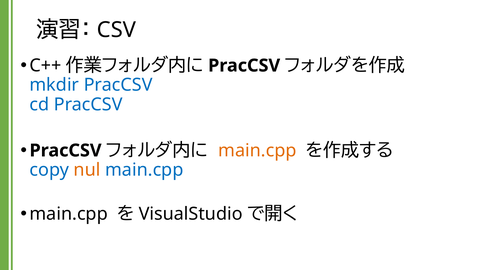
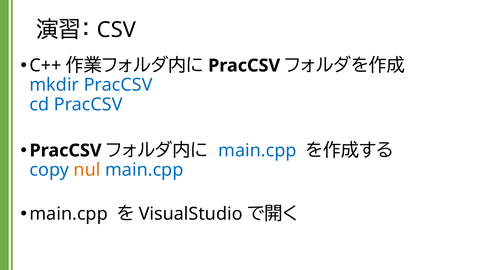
main.cpp colour: orange -> blue (257, 151)
